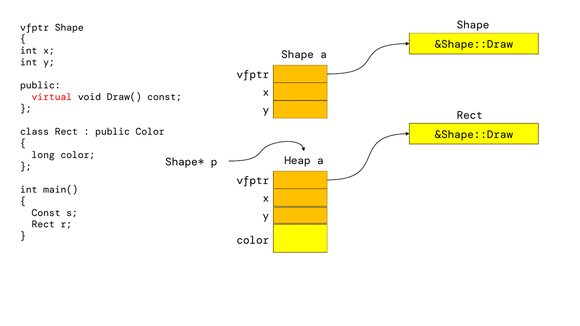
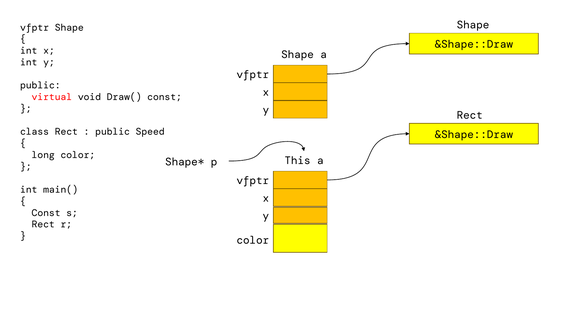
public Color: Color -> Speed (150, 132)
Heap: Heap -> This (298, 161)
